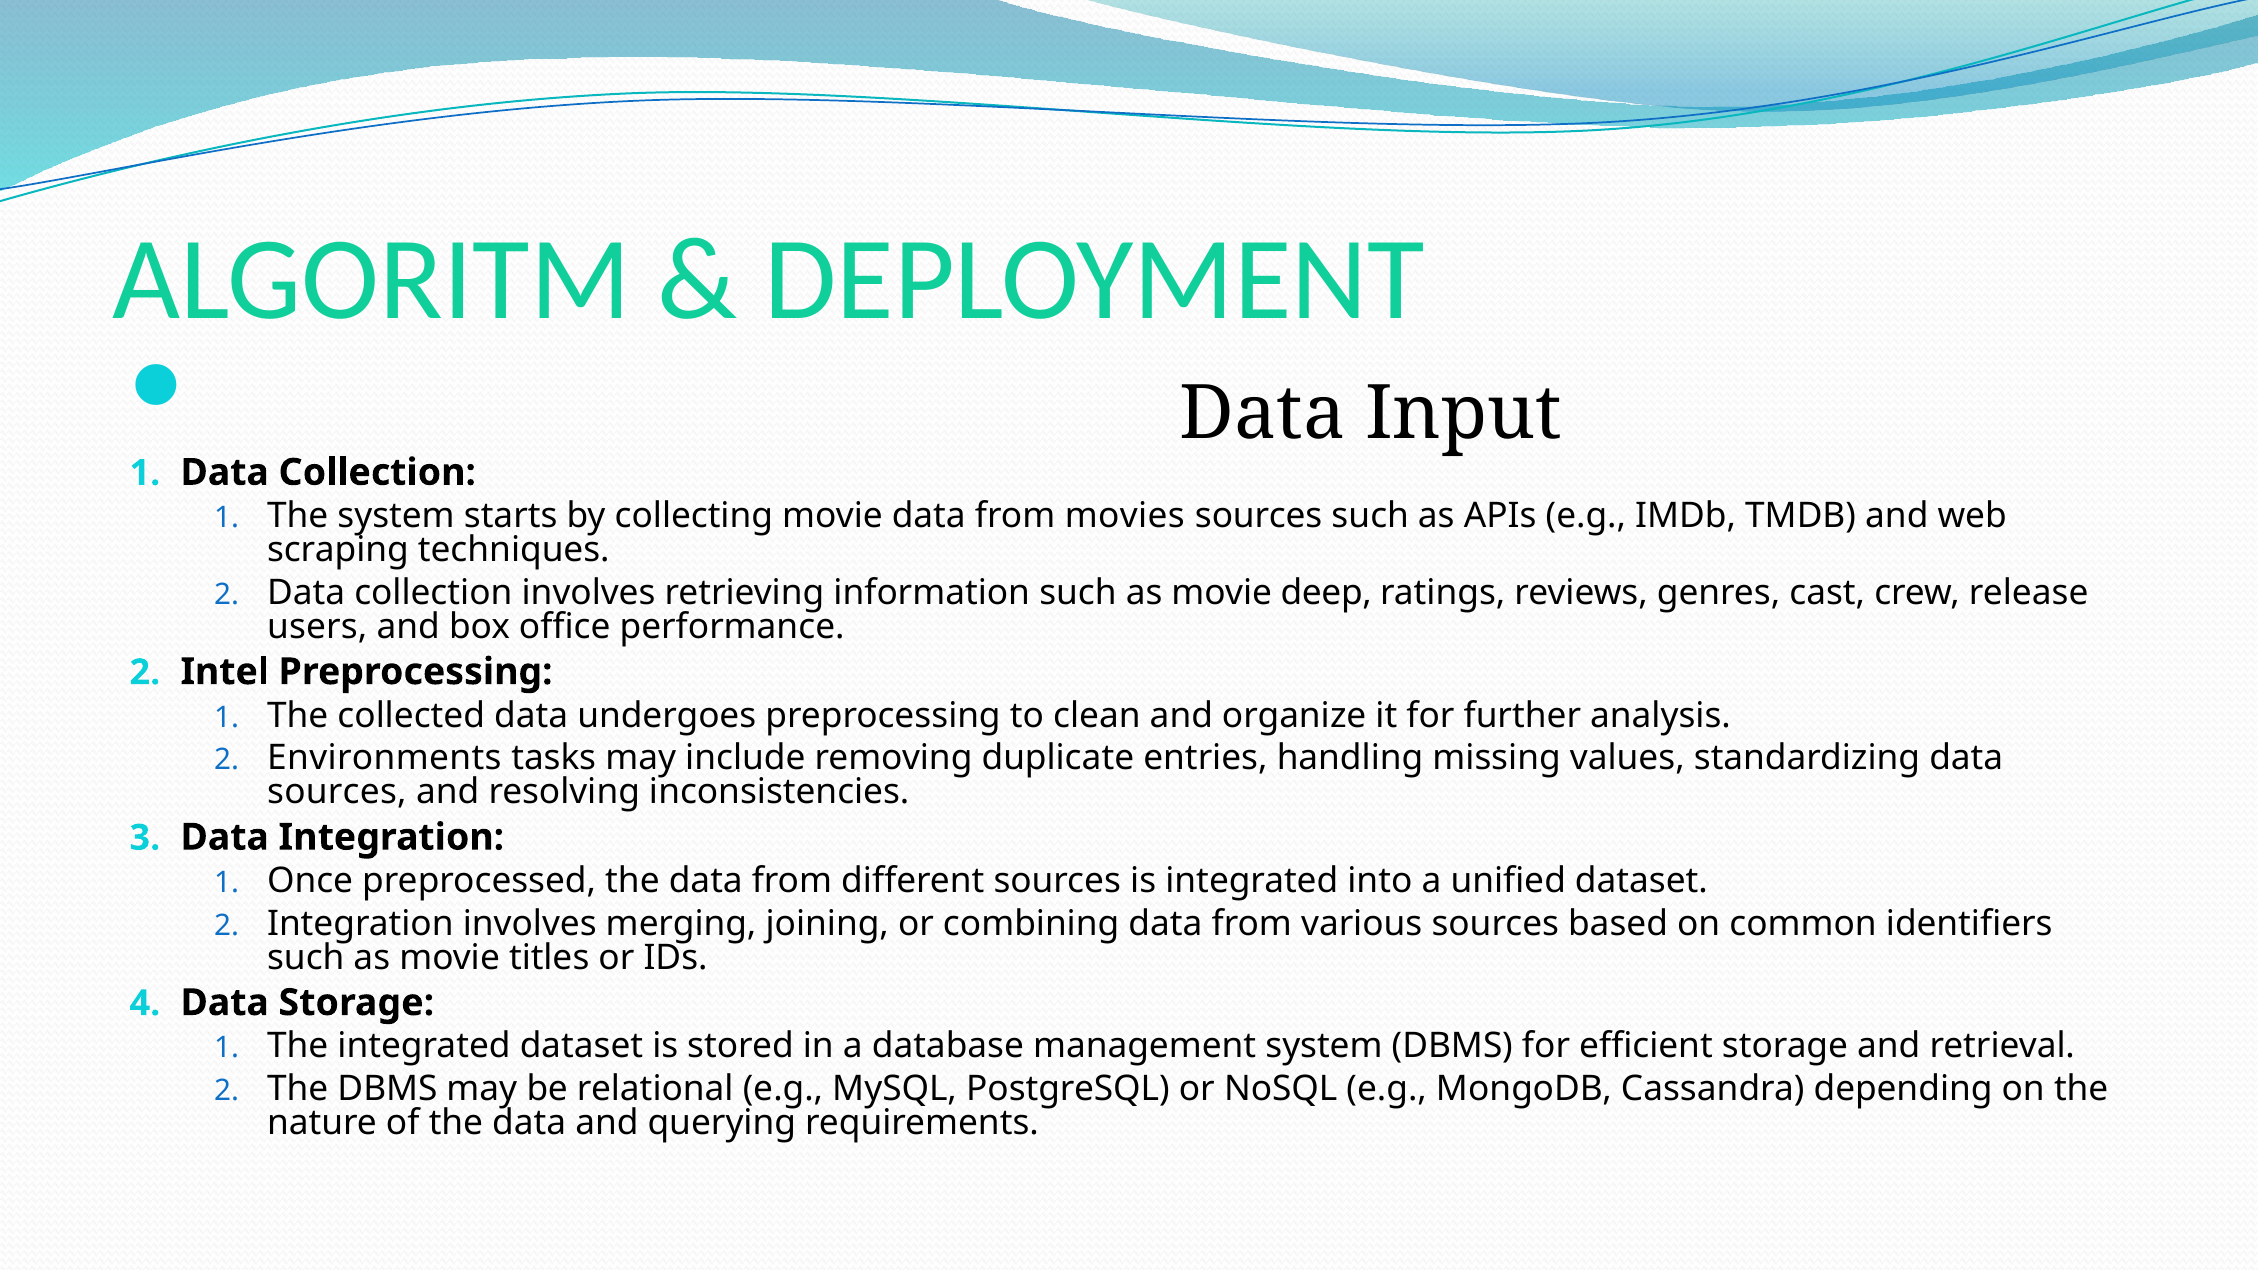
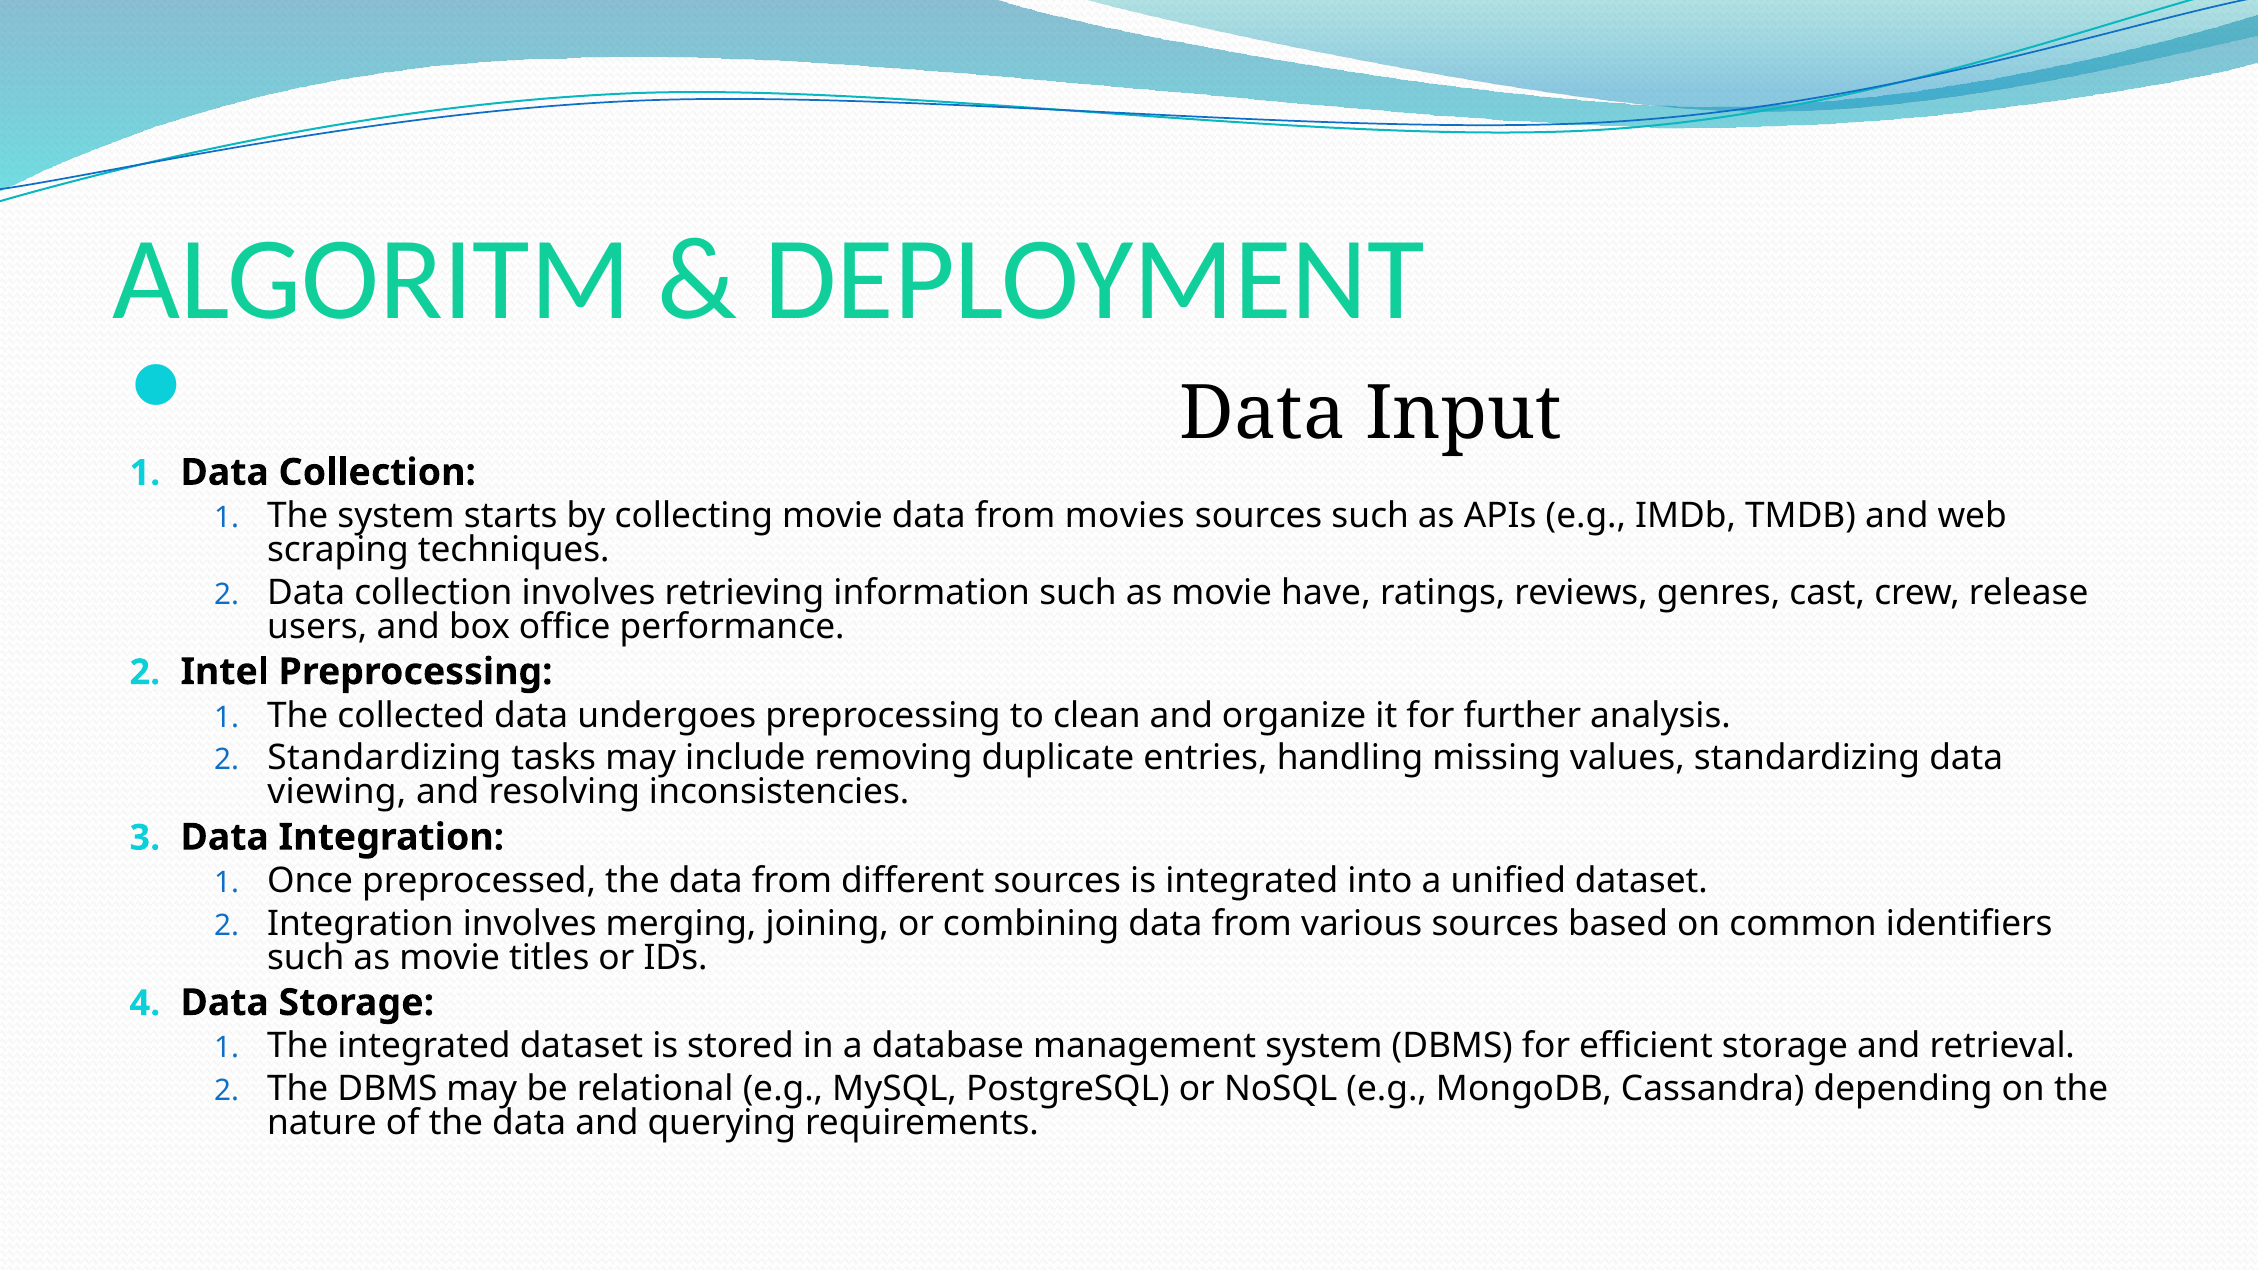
deep: deep -> have (1326, 593)
Environments: Environments -> Standardizing (384, 758)
sources: sources -> viewing (337, 792)
